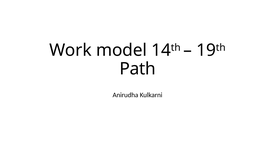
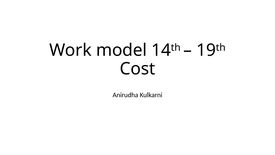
Path: Path -> Cost (138, 69)
